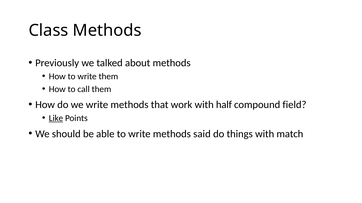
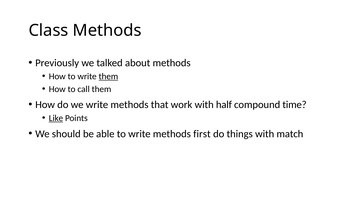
them underline: none -> present (108, 77)
field: field -> time (295, 105)
said: said -> first (202, 134)
